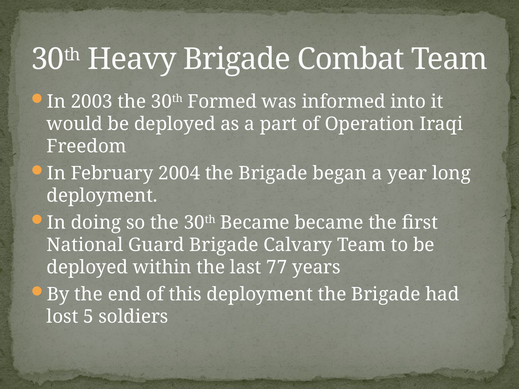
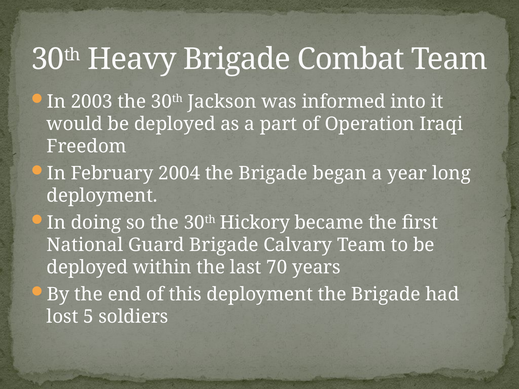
Formed: Formed -> Jackson (222, 102)
30th Became: Became -> Hickory (255, 223)
77: 77 -> 70 (277, 268)
